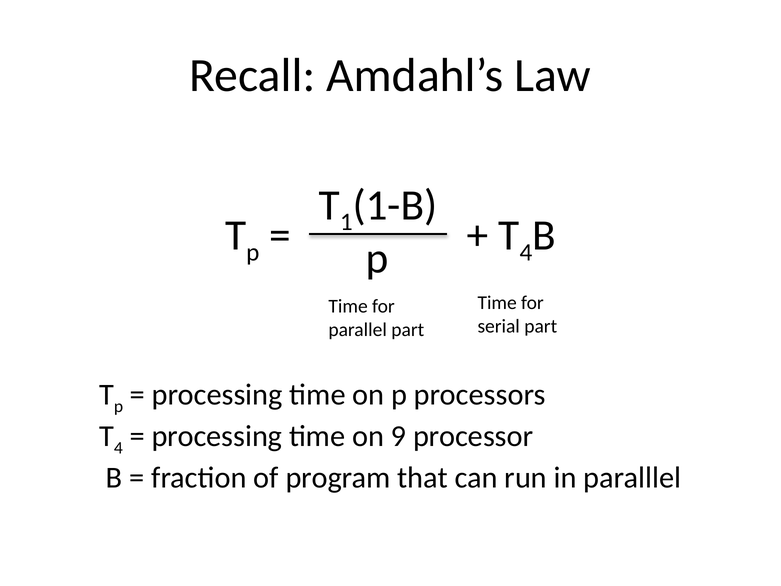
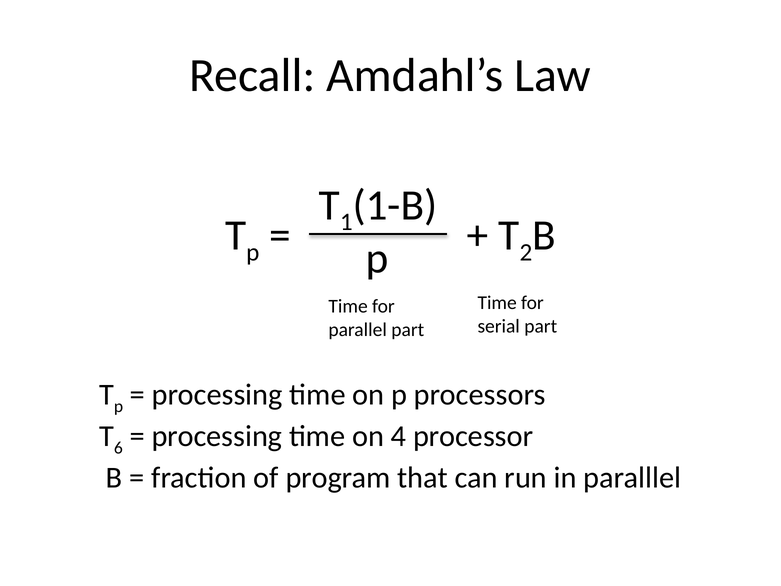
4: 4 -> 2 (526, 252)
4: 4 -> 6 (118, 448)
9: 9 -> 4 (399, 436)
